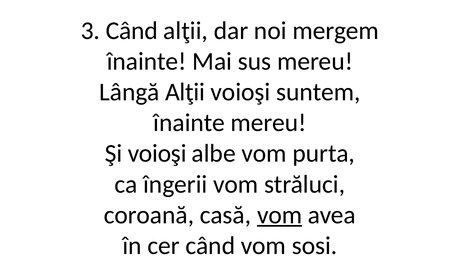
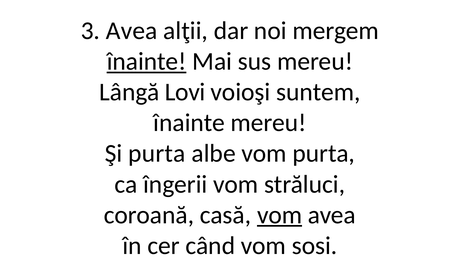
3 Când: Când -> Avea (132, 31)
înainte underline: none -> present (147, 61)
Lângă Alţii: Alţii -> Lovi (185, 92)
Şi voioşi: voioşi -> purta (157, 153)
